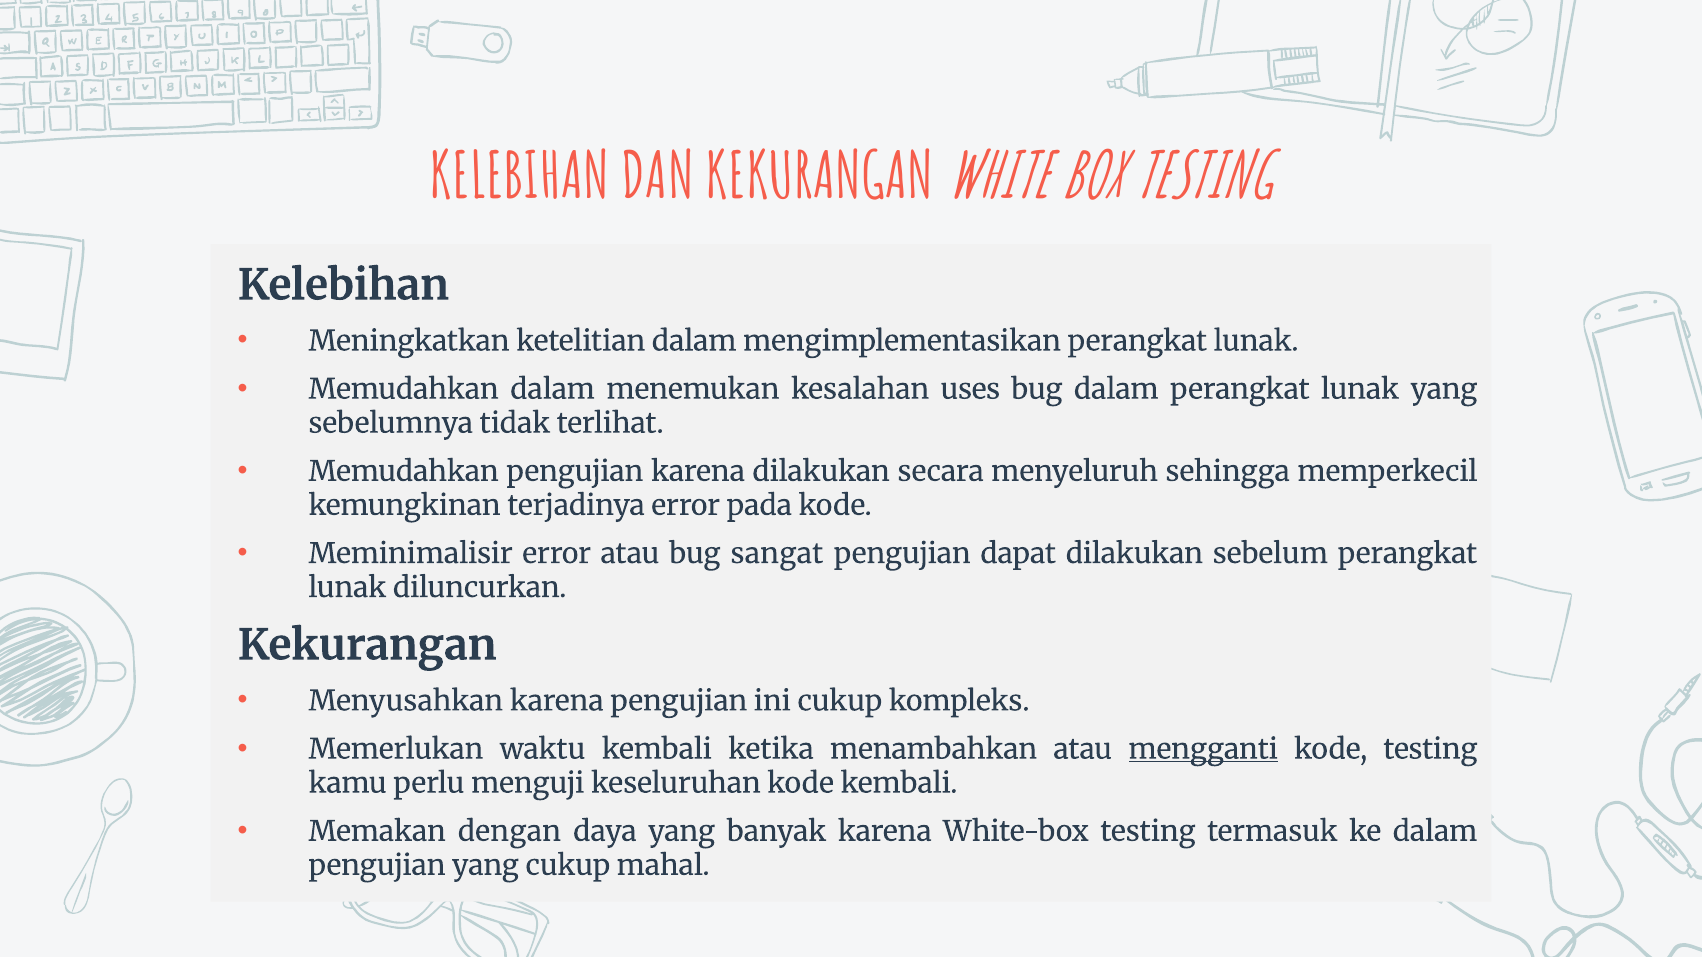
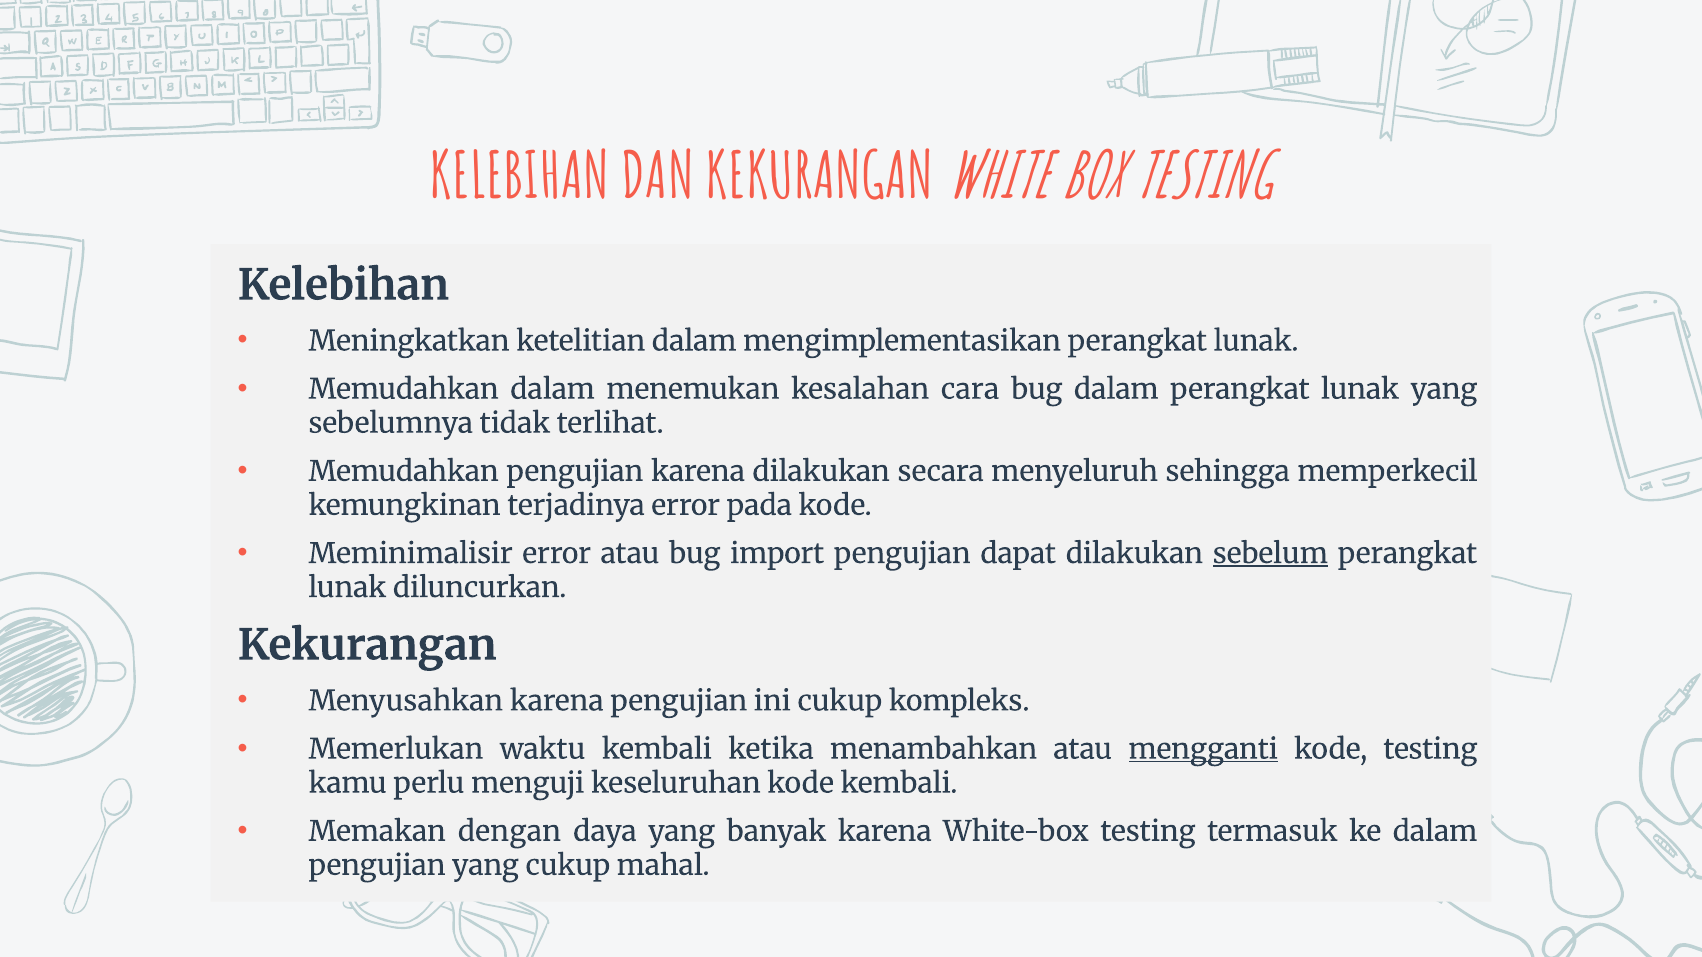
uses: uses -> cara (970, 390)
sangat: sangat -> import (777, 554)
sebelum underline: none -> present (1270, 554)
